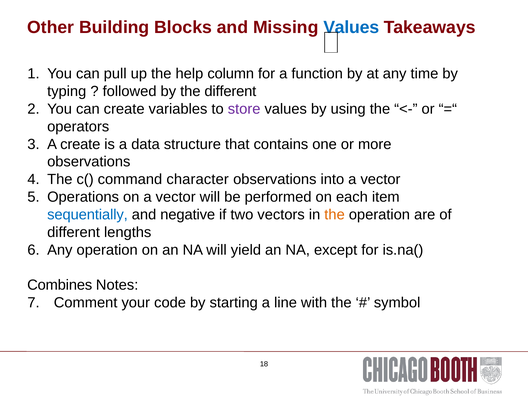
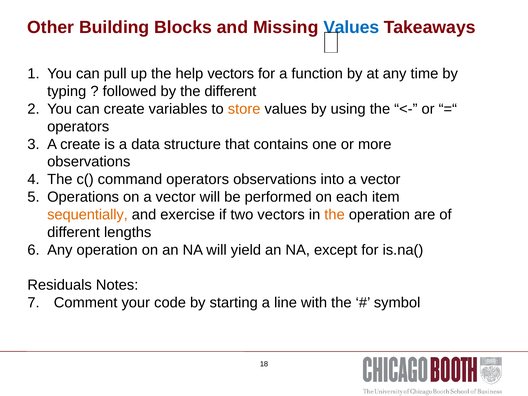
help column: column -> vectors (231, 74)
store colour: purple -> orange (244, 109)
command character: character -> operators (198, 179)
sequentially colour: blue -> orange (87, 215)
negative: negative -> exercise (188, 215)
Combines: Combines -> Residuals (60, 285)
